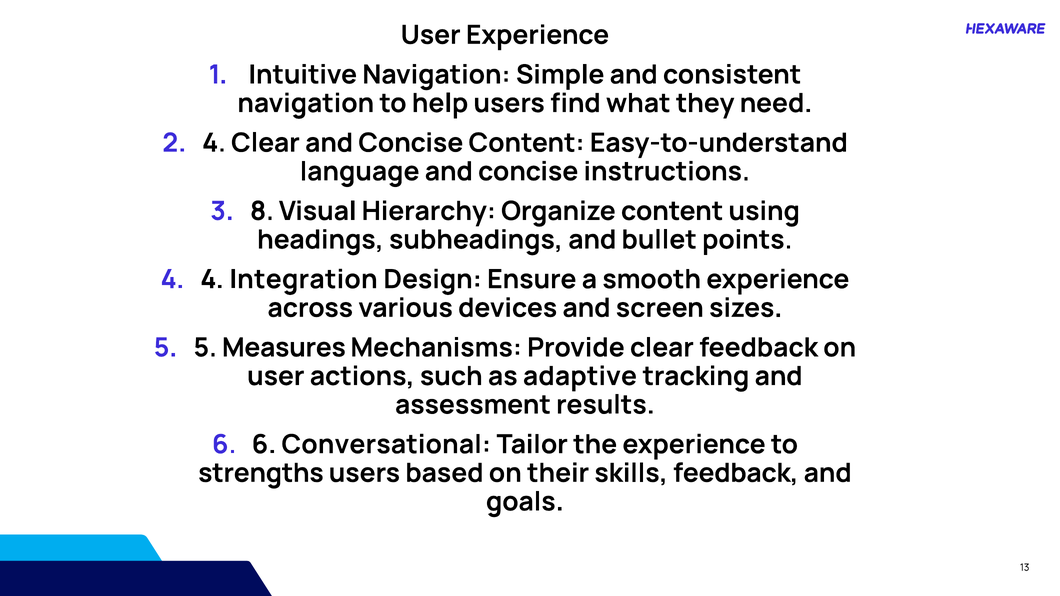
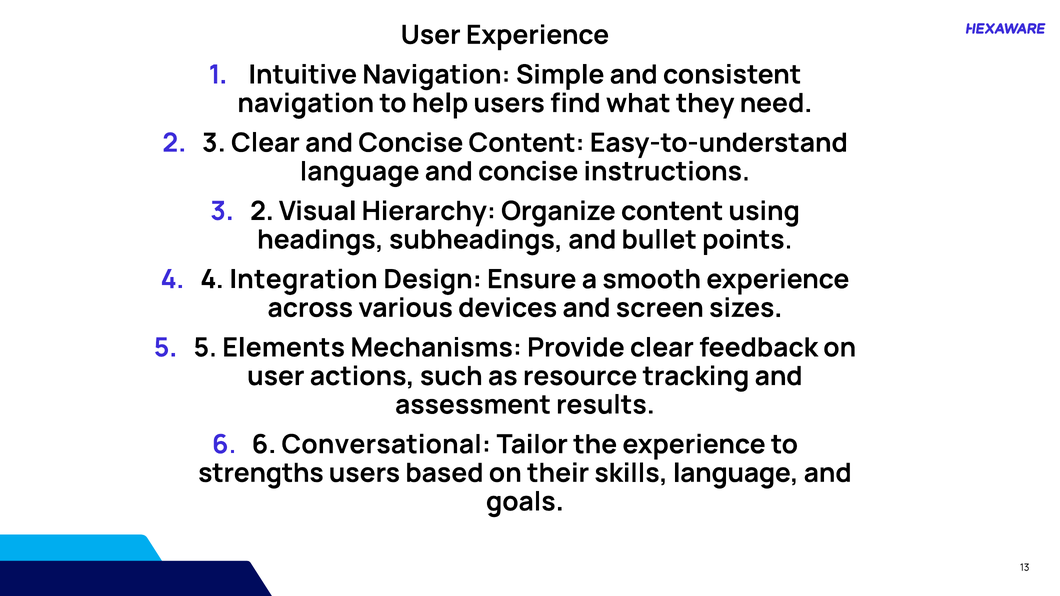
2 4: 4 -> 3 (214, 143)
3 8: 8 -> 2 (262, 211)
Measures: Measures -> Elements (284, 348)
adaptive: adaptive -> resource (580, 376)
skills feedback: feedback -> language (736, 473)
